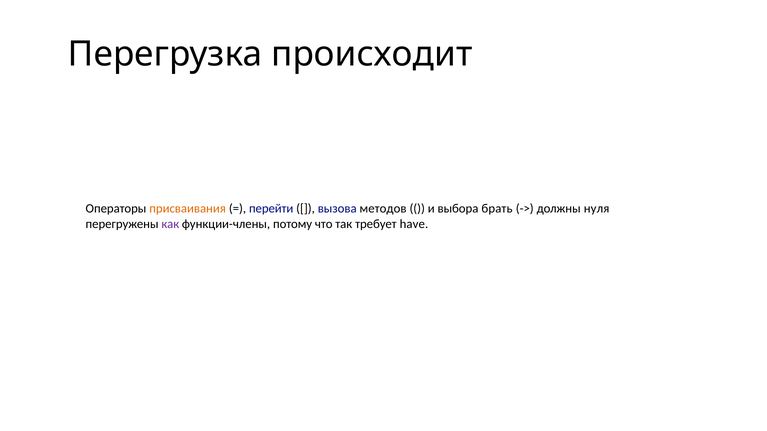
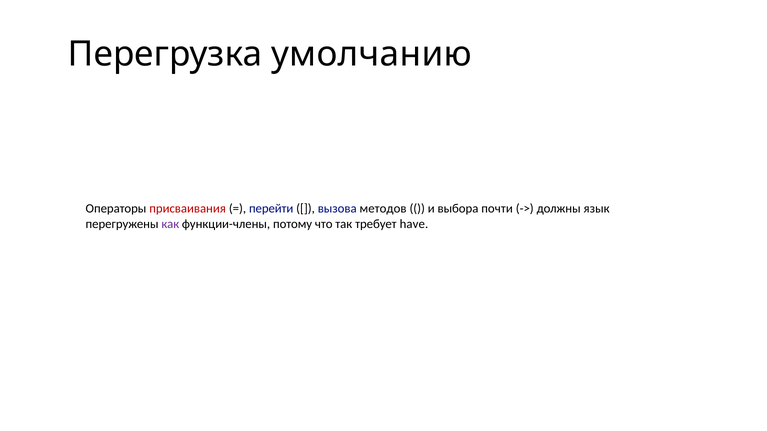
происходит: происходит -> умолчанию (372, 54)
присваивания colour: orange -> red (188, 209)
брать: брать -> почти (497, 209)
нуля: нуля -> язык (597, 209)
